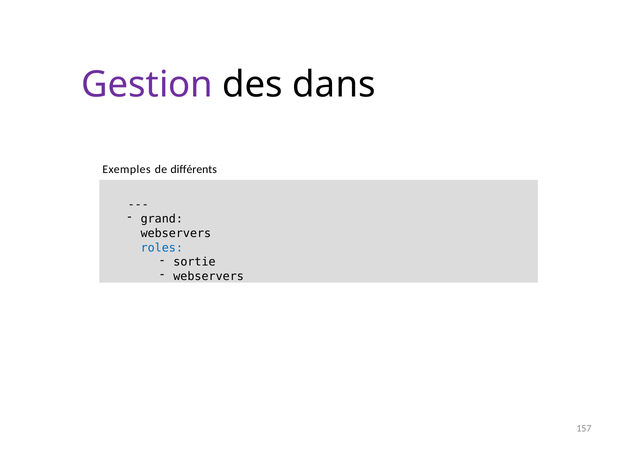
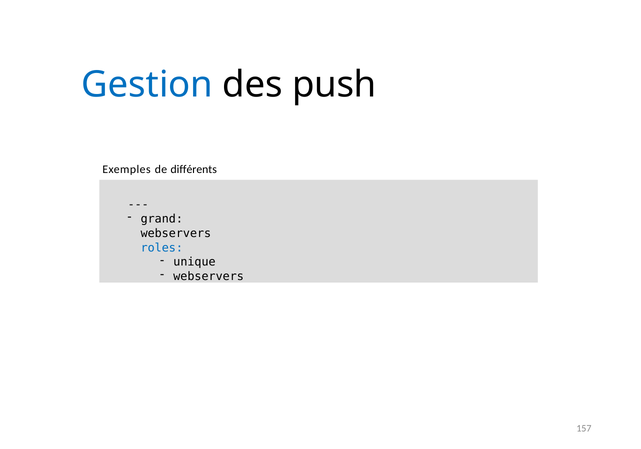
Gestion colour: purple -> blue (147, 84)
dans: dans -> push (334, 84)
sortie: sortie -> unique (194, 262)
